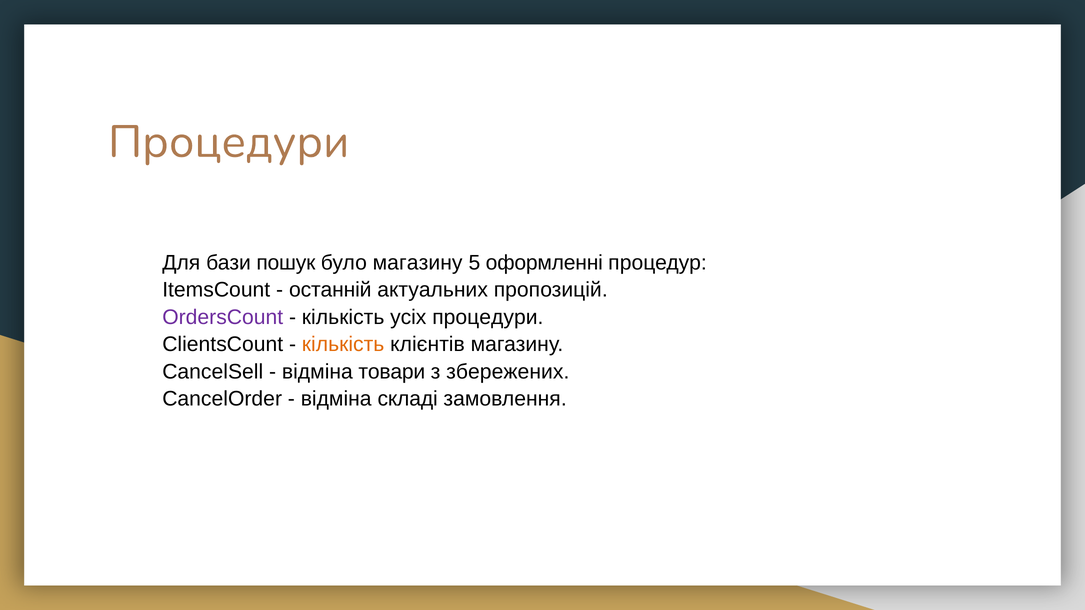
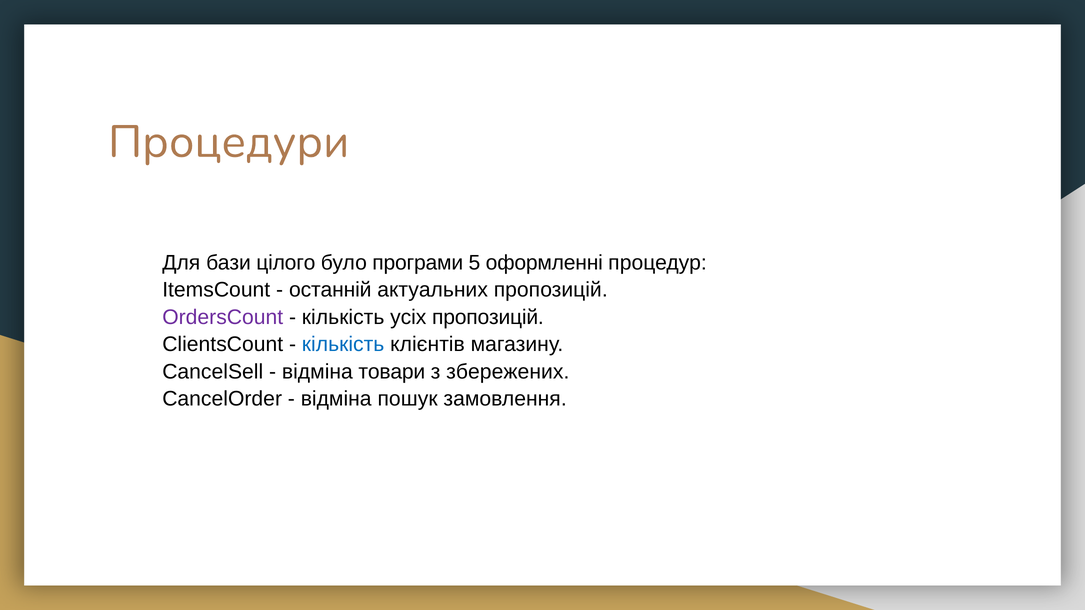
пошук: пошук -> цілого (286, 263)
було магазину: магазину -> програми (418, 263)
усіх процедури: процедури -> пропозицій (488, 317)
кількість colour: orange -> blue (343, 345)
складі: складі -> пошук (408, 399)
